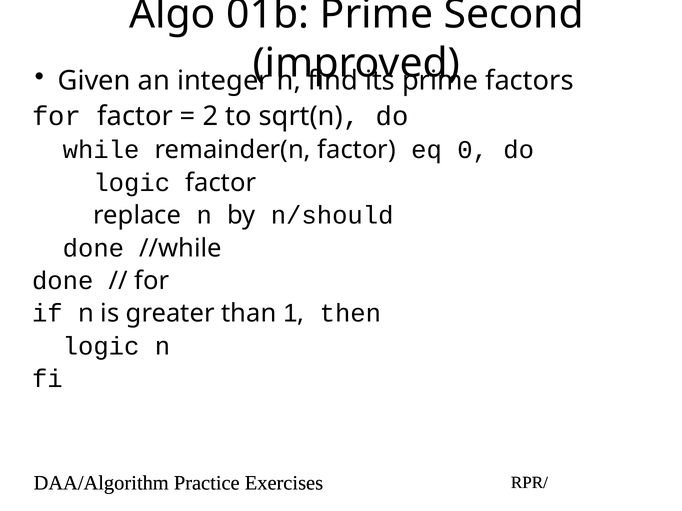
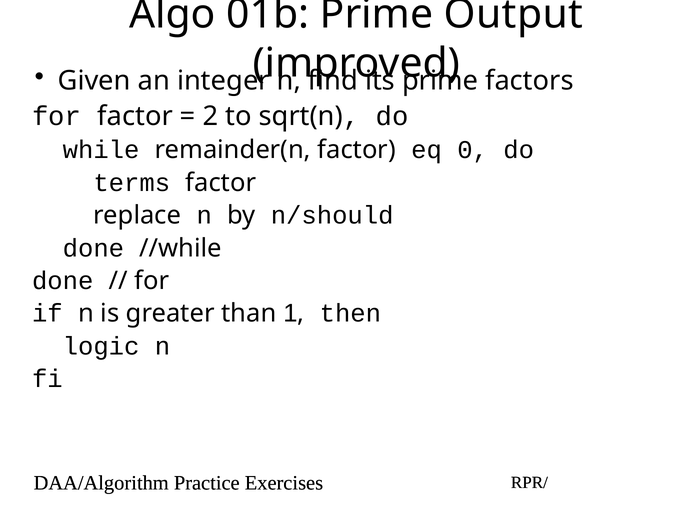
Second: Second -> Output (514, 14)
logic: logic -> terms (132, 183)
